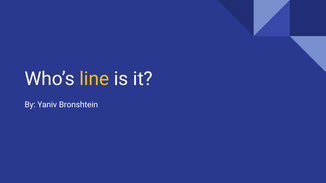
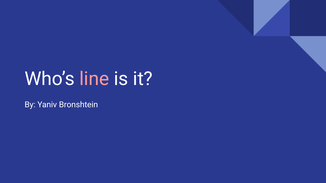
line colour: yellow -> pink (94, 79)
